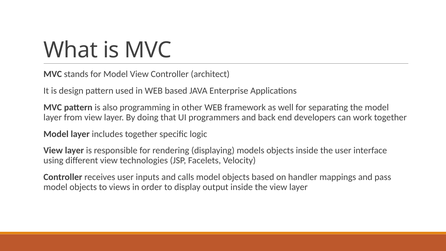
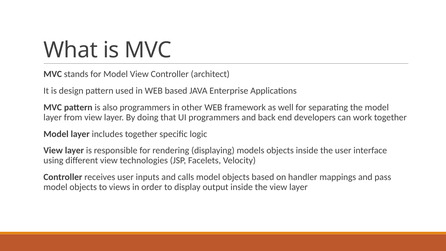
also programming: programming -> programmers (145, 107)
